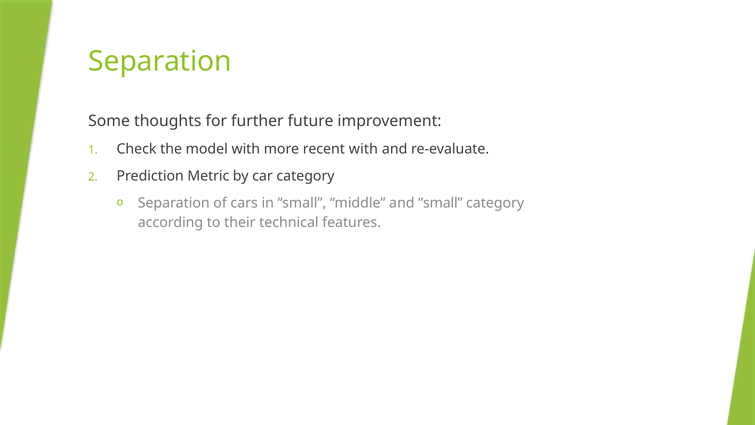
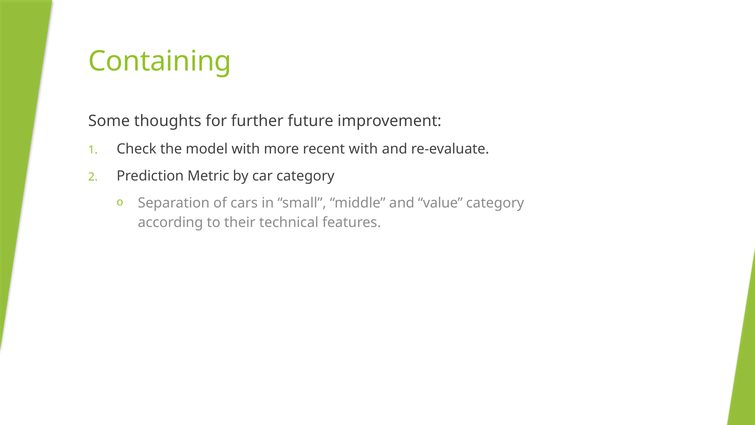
Separation: Separation -> Containing (160, 62)
and small: small -> value (440, 203)
